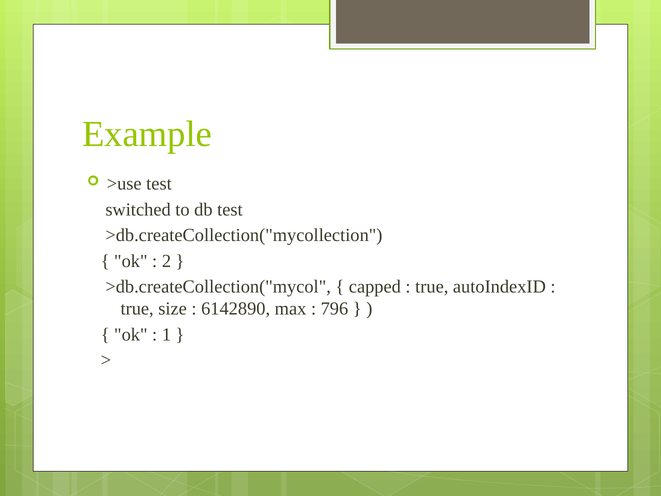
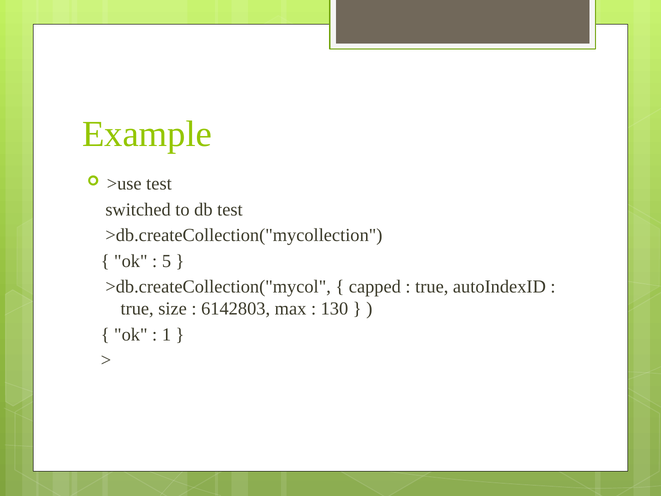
2: 2 -> 5 (166, 261)
6142890: 6142890 -> 6142803 (236, 309)
796: 796 -> 130 (334, 309)
